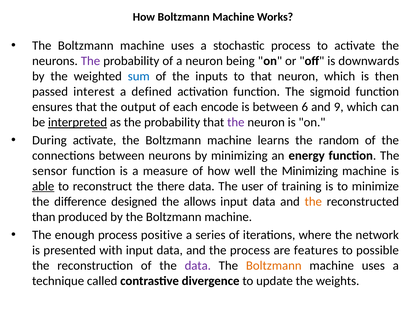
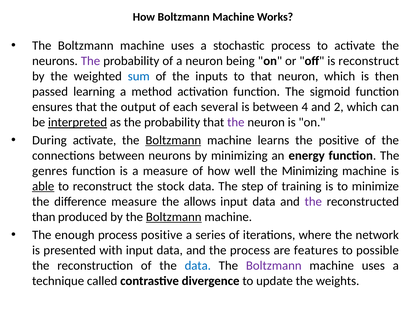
is downwards: downwards -> reconstruct (369, 61)
interest: interest -> learning (94, 92)
defined: defined -> method (152, 92)
encode: encode -> several (220, 107)
6: 6 -> 4 (305, 107)
9: 9 -> 2 (339, 107)
Boltzmann underline: none -> present (173, 140)
the random: random -> positive (339, 140)
sensor: sensor -> genres (50, 171)
there: there -> stock (171, 186)
user: user -> step (253, 186)
difference designed: designed -> measure (134, 202)
the colour: orange -> purple (313, 202)
Boltzmann underline: none -> present (174, 217)
data colour: purple -> blue (198, 266)
Boltzmann colour: orange -> purple (274, 266)
